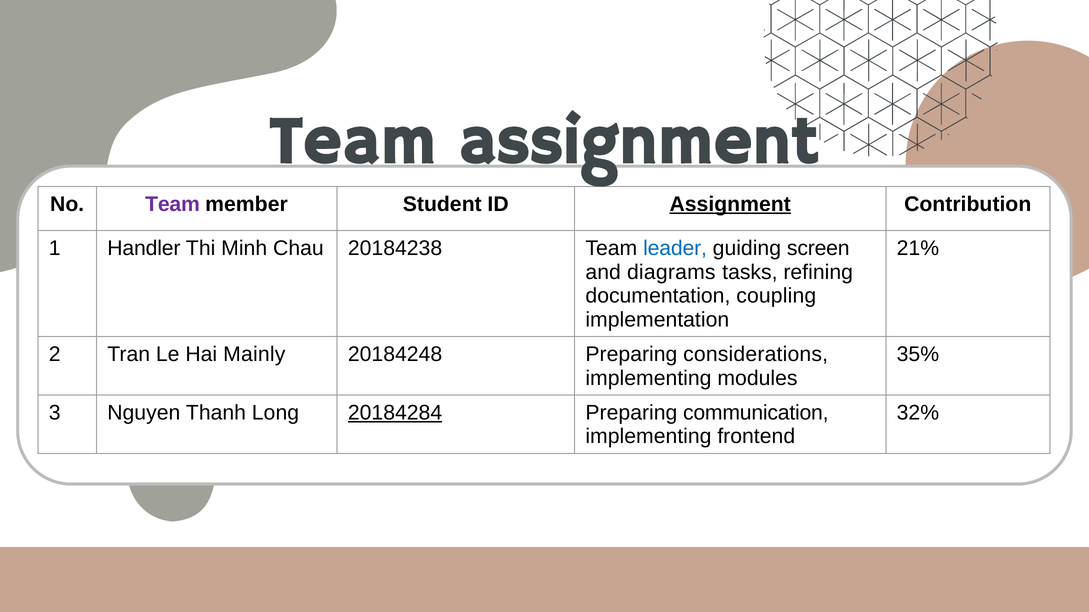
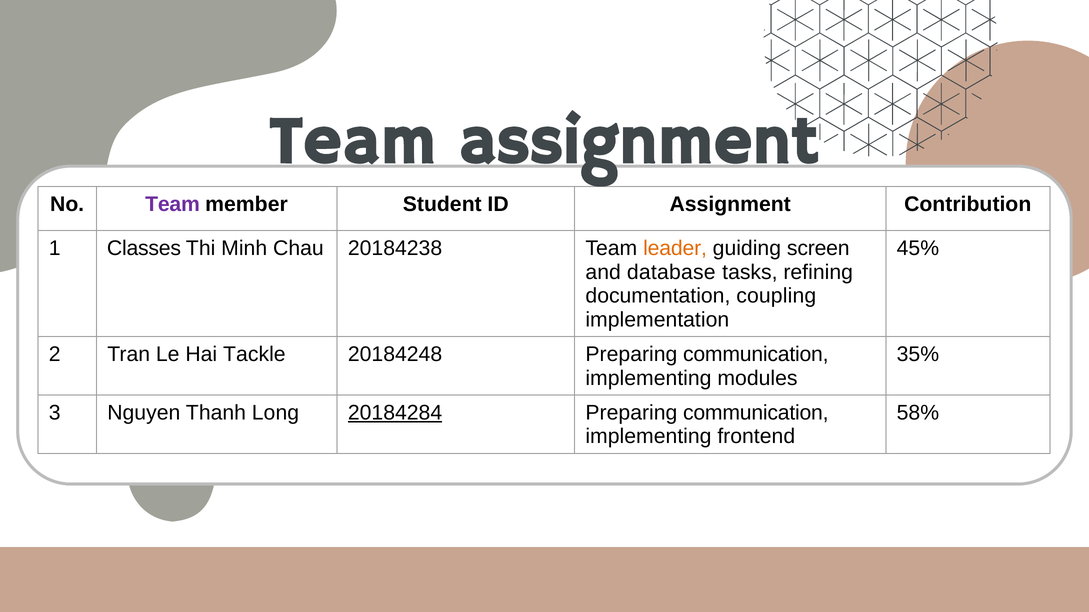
Assignment underline: present -> none (730, 204)
Handler: Handler -> Classes (144, 248)
leader colour: blue -> orange (675, 248)
21%: 21% -> 45% (918, 248)
diagrams: diagrams -> database (671, 272)
Mainly: Mainly -> Tackle (254, 355)
20184248 Preparing considerations: considerations -> communication (756, 355)
32%: 32% -> 58% (918, 413)
